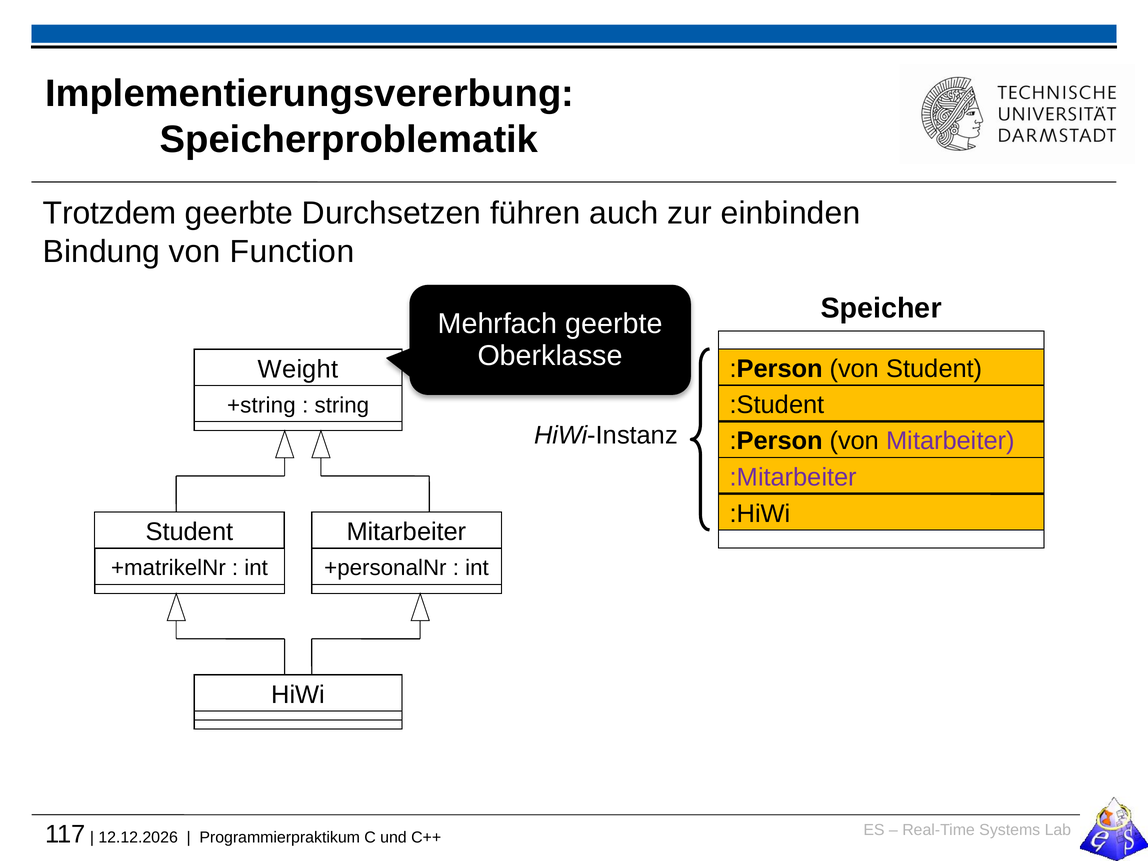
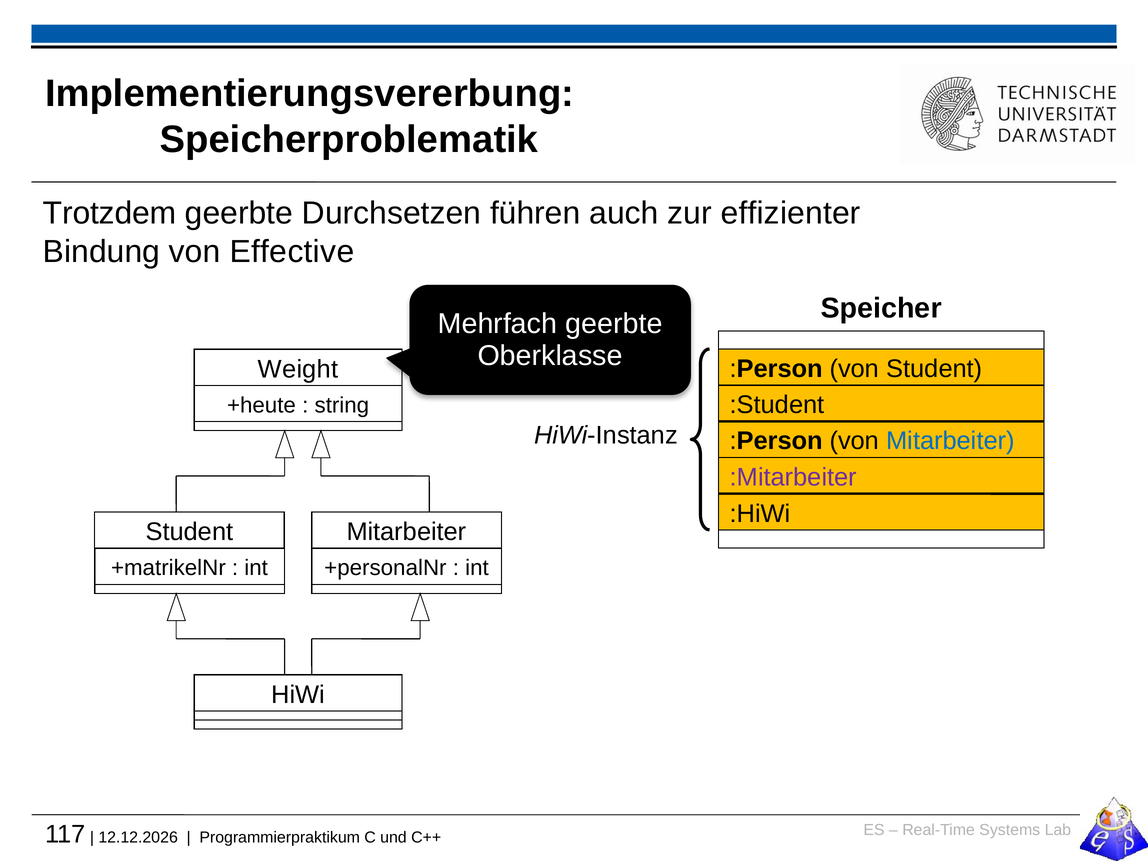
einbinden: einbinden -> effizienter (791, 213)
Function: Function -> Effective (292, 252)
+string: +string -> +heute (261, 405)
Mitarbeiter colour: purple -> blue (950, 441)
